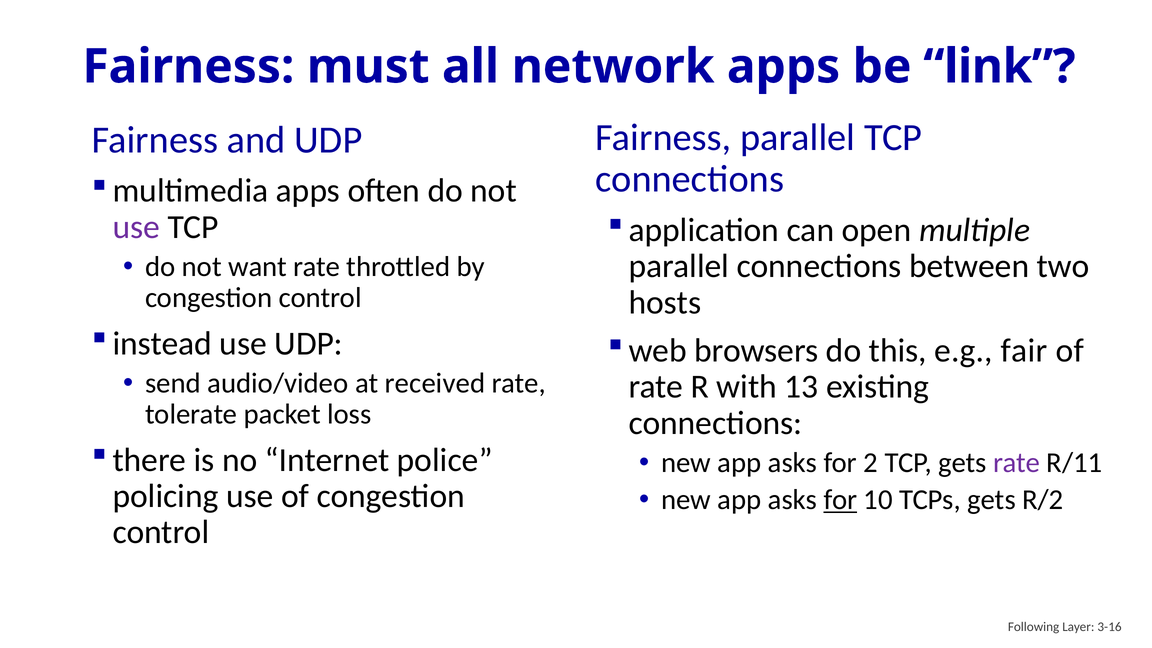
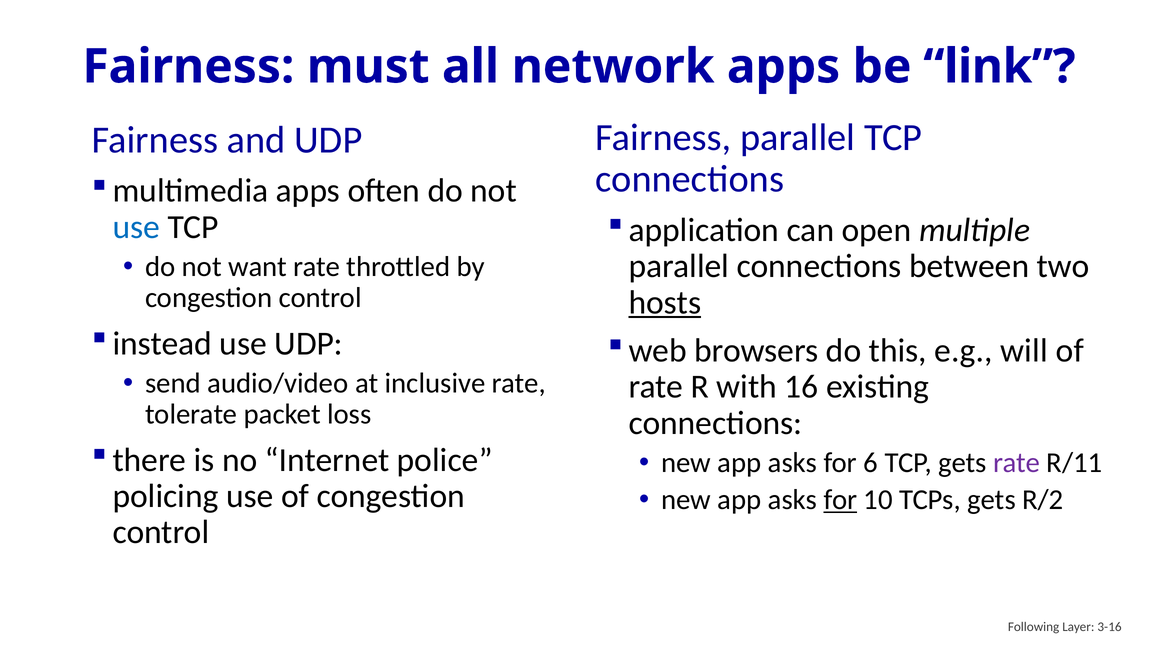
use colour: purple -> blue (136, 227)
hosts underline: none -> present (665, 302)
fair: fair -> will (1024, 351)
received: received -> inclusive (435, 383)
13: 13 -> 16 (801, 387)
2: 2 -> 6 (871, 463)
